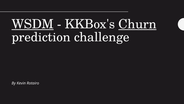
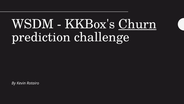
WSDM underline: present -> none (33, 24)
